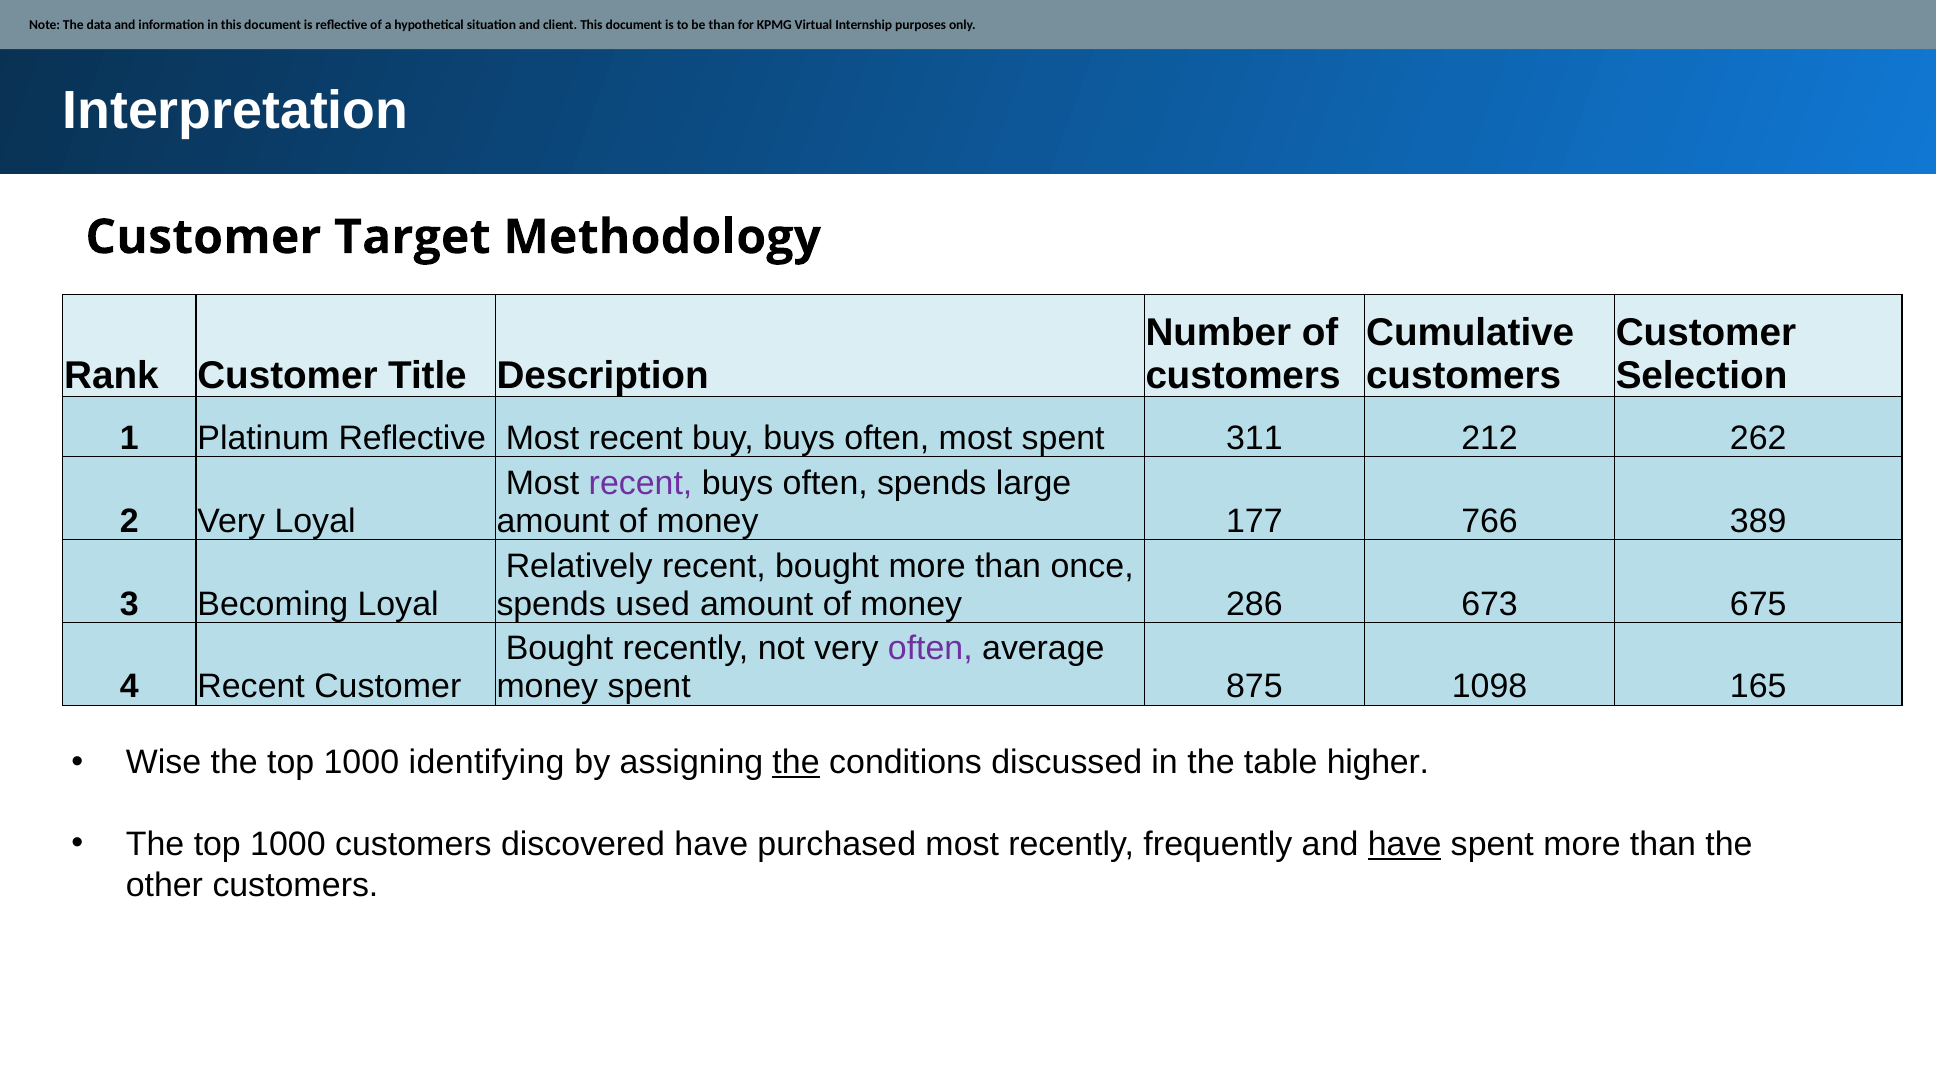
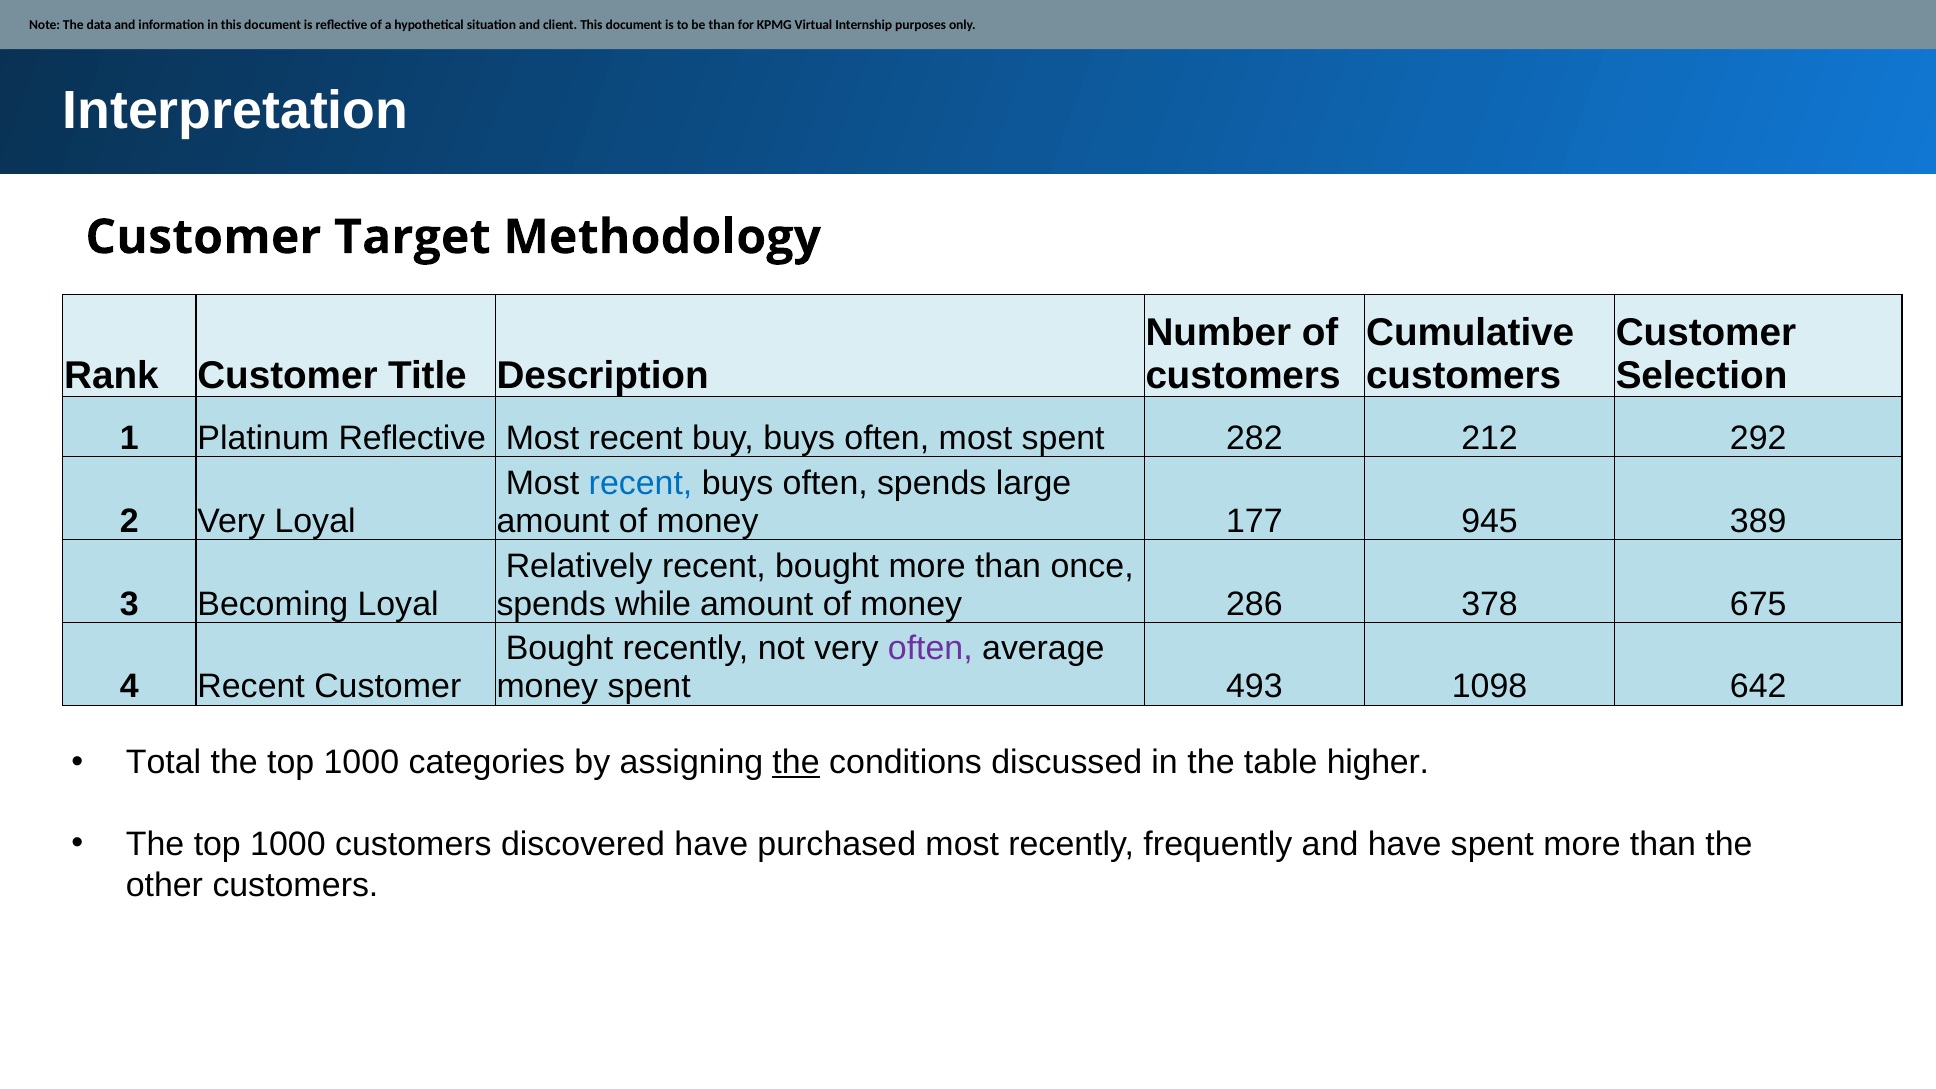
311: 311 -> 282 (1254, 438)
262: 262 -> 292 (1758, 438)
recent colour: purple -> blue (641, 483)
766: 766 -> 945 (1490, 521)
used: used -> while (653, 604)
673: 673 -> 378 (1490, 604)
875: 875 -> 493 (1254, 687)
165: 165 -> 642 (1758, 687)
Wise: Wise -> Total (164, 763)
identifying: identifying -> categories (487, 763)
have underline: present -> none (1405, 844)
